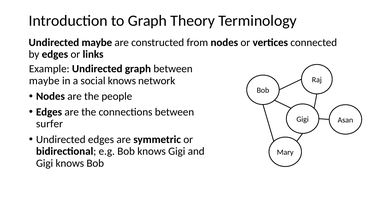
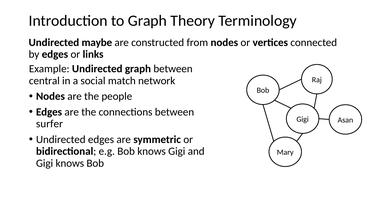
maybe: maybe -> central (44, 81)
social knows: knows -> match (122, 81)
